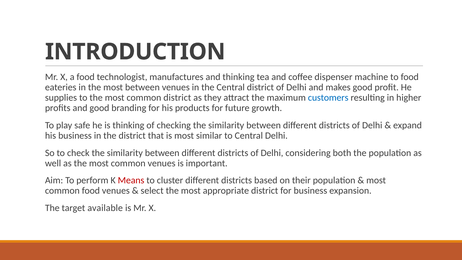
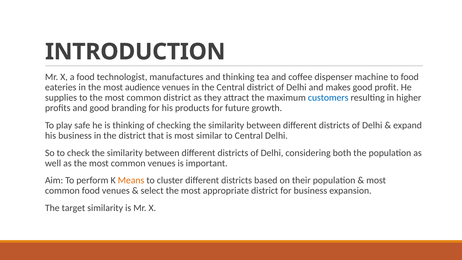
most between: between -> audience (143, 87)
Means colour: red -> orange (131, 180)
target available: available -> similarity (105, 208)
